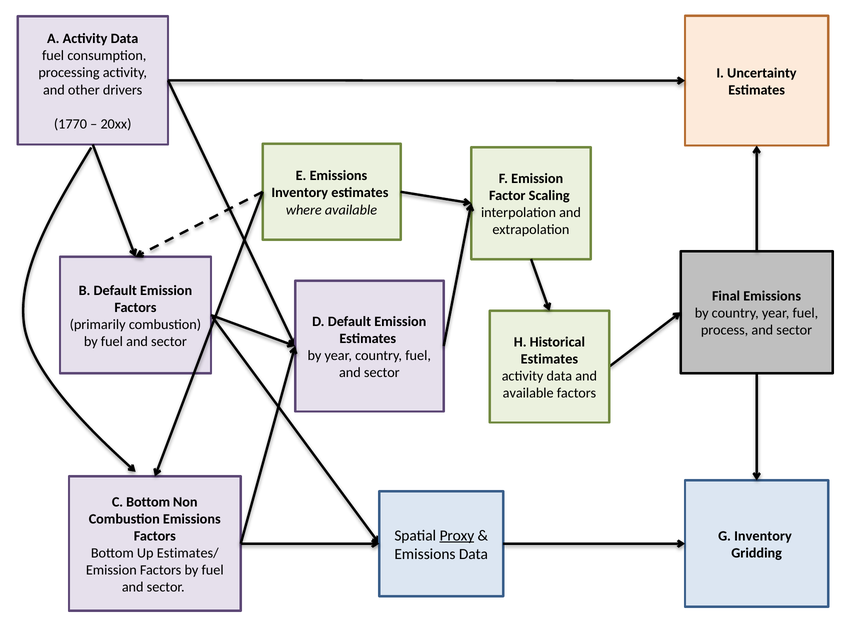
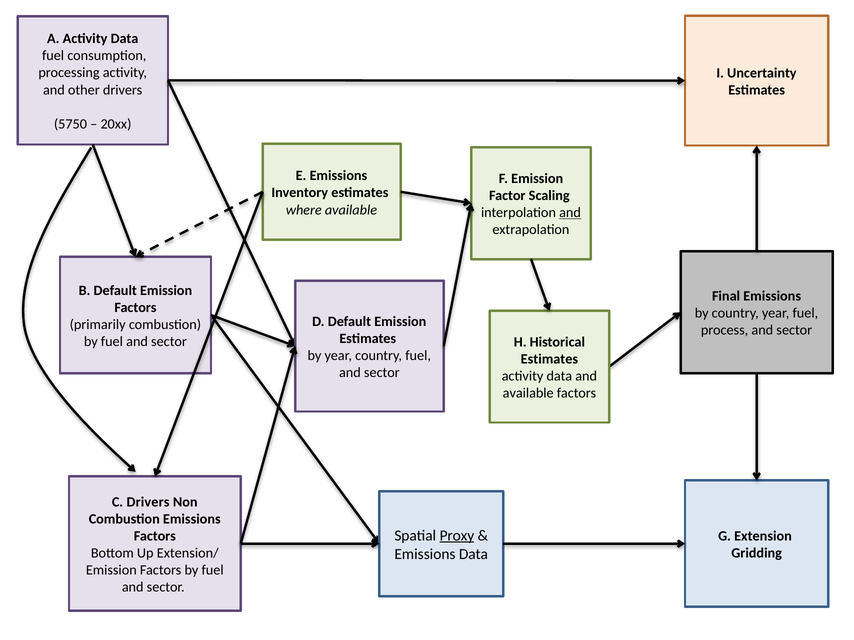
1770: 1770 -> 5750 (70, 124)
and underline: none -> present (570, 213)
C Bottom: Bottom -> Drivers (148, 502)
G Inventory: Inventory -> Extension (763, 537)
Estimates/: Estimates/ -> Extension/ (188, 554)
